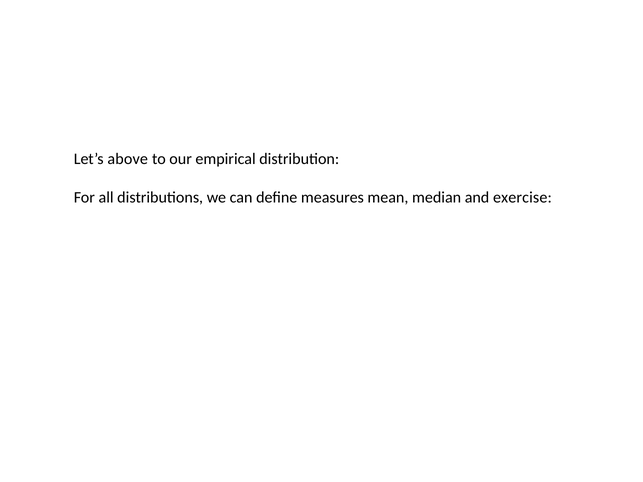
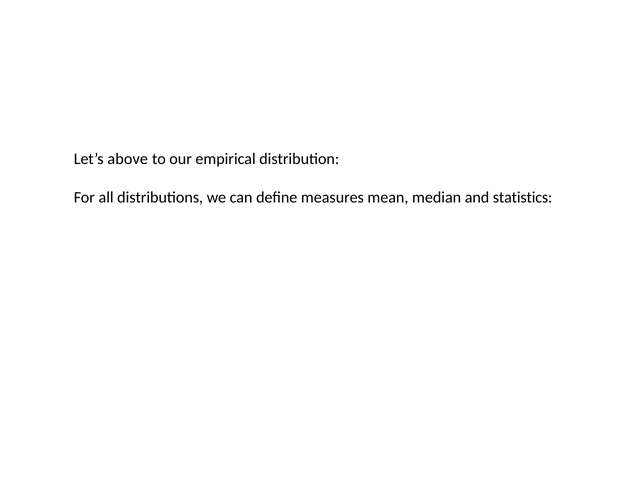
exercise: exercise -> statistics (523, 198)
